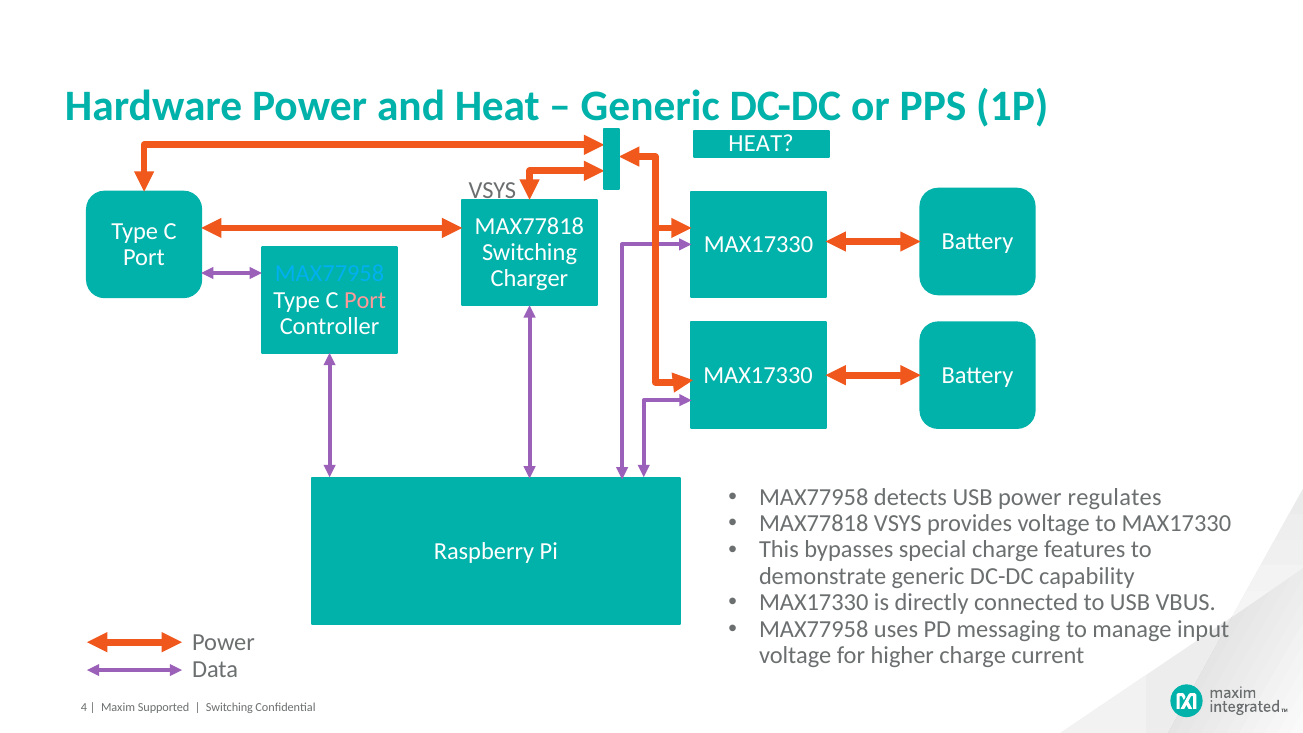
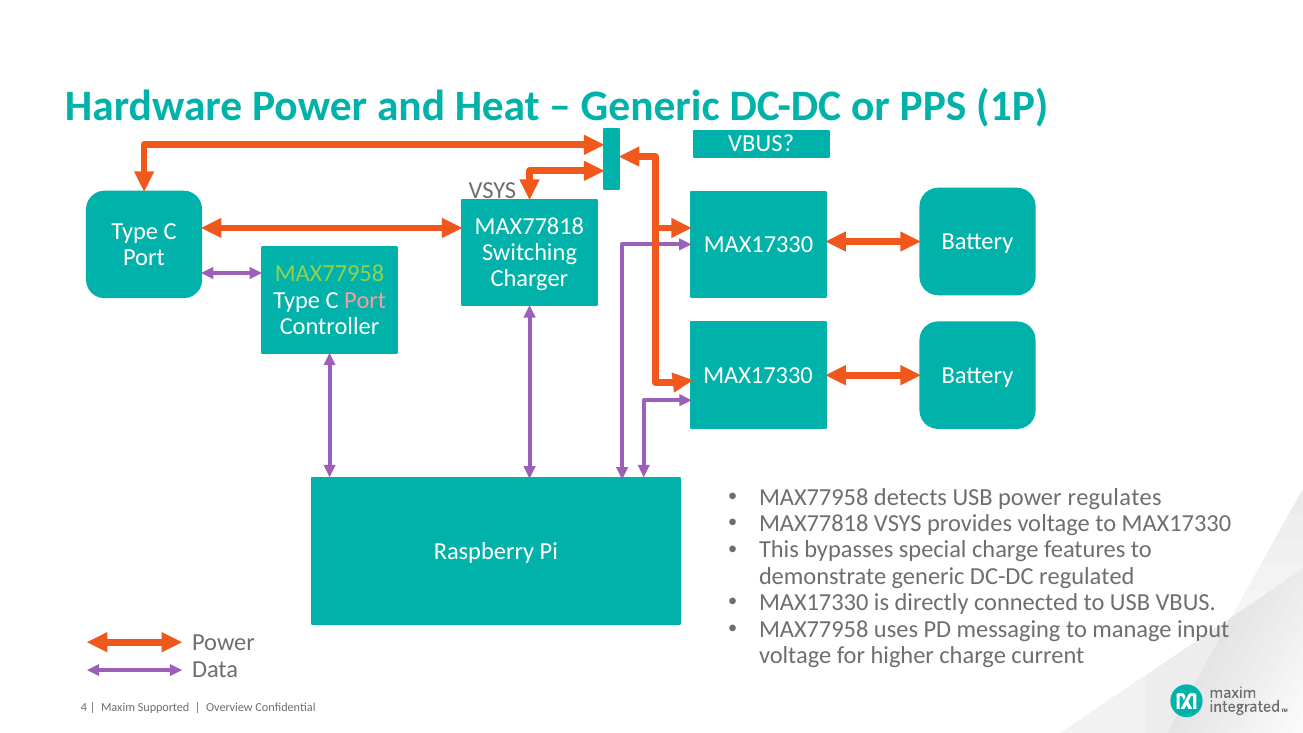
HEAT: HEAT -> VBUS (761, 144)
MAX77958 colour: light blue -> light green (329, 274)
capability: capability -> regulated (1087, 576)
Switching: Switching -> Overview (229, 708)
